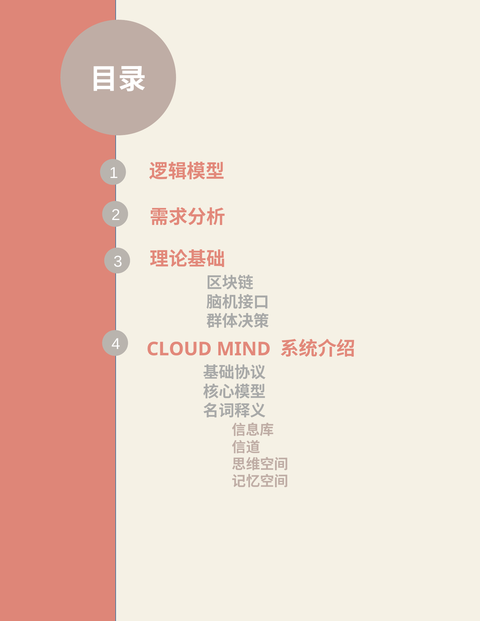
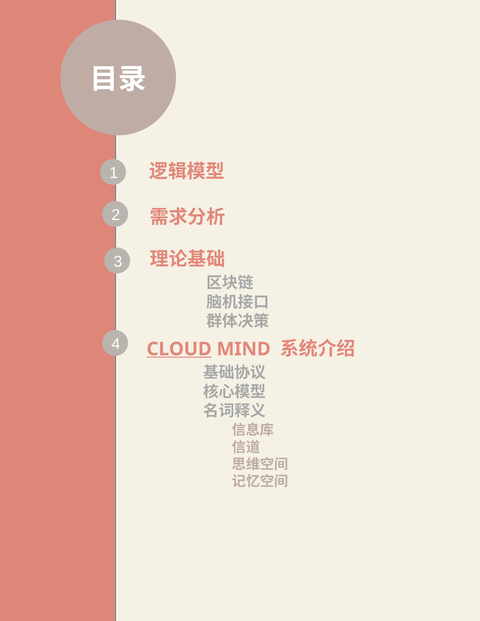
CLOUD underline: none -> present (179, 349)
